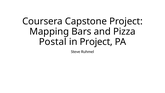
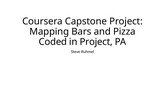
Postal: Postal -> Coded (53, 42)
